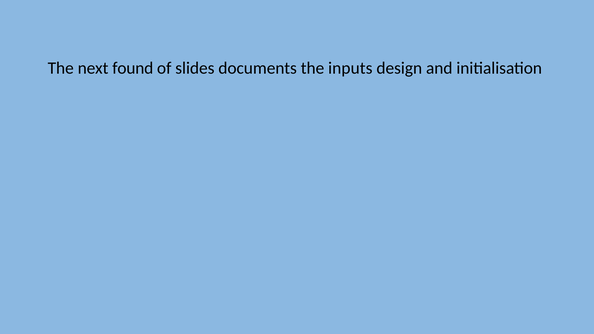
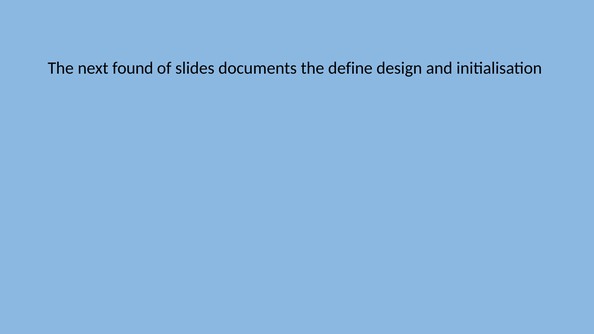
inputs: inputs -> define (350, 68)
